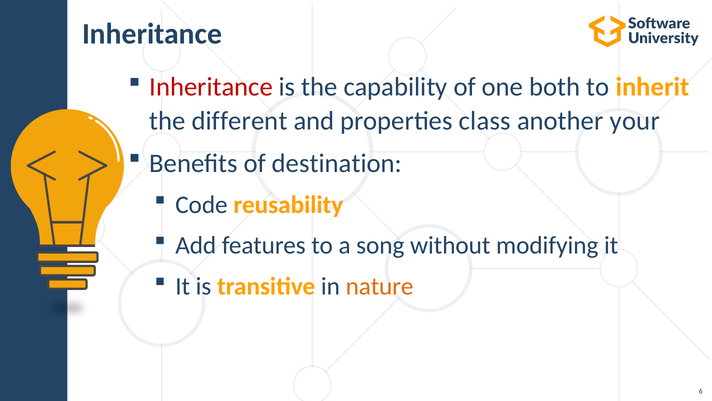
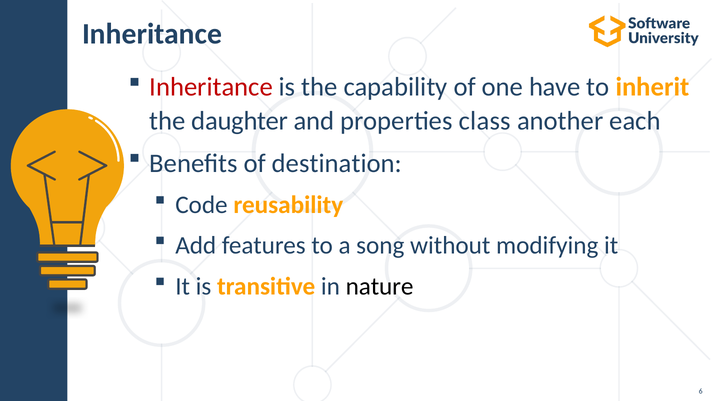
both: both -> have (555, 87)
different: different -> daughter (240, 121)
your: your -> each (635, 121)
nature colour: orange -> black (380, 286)
